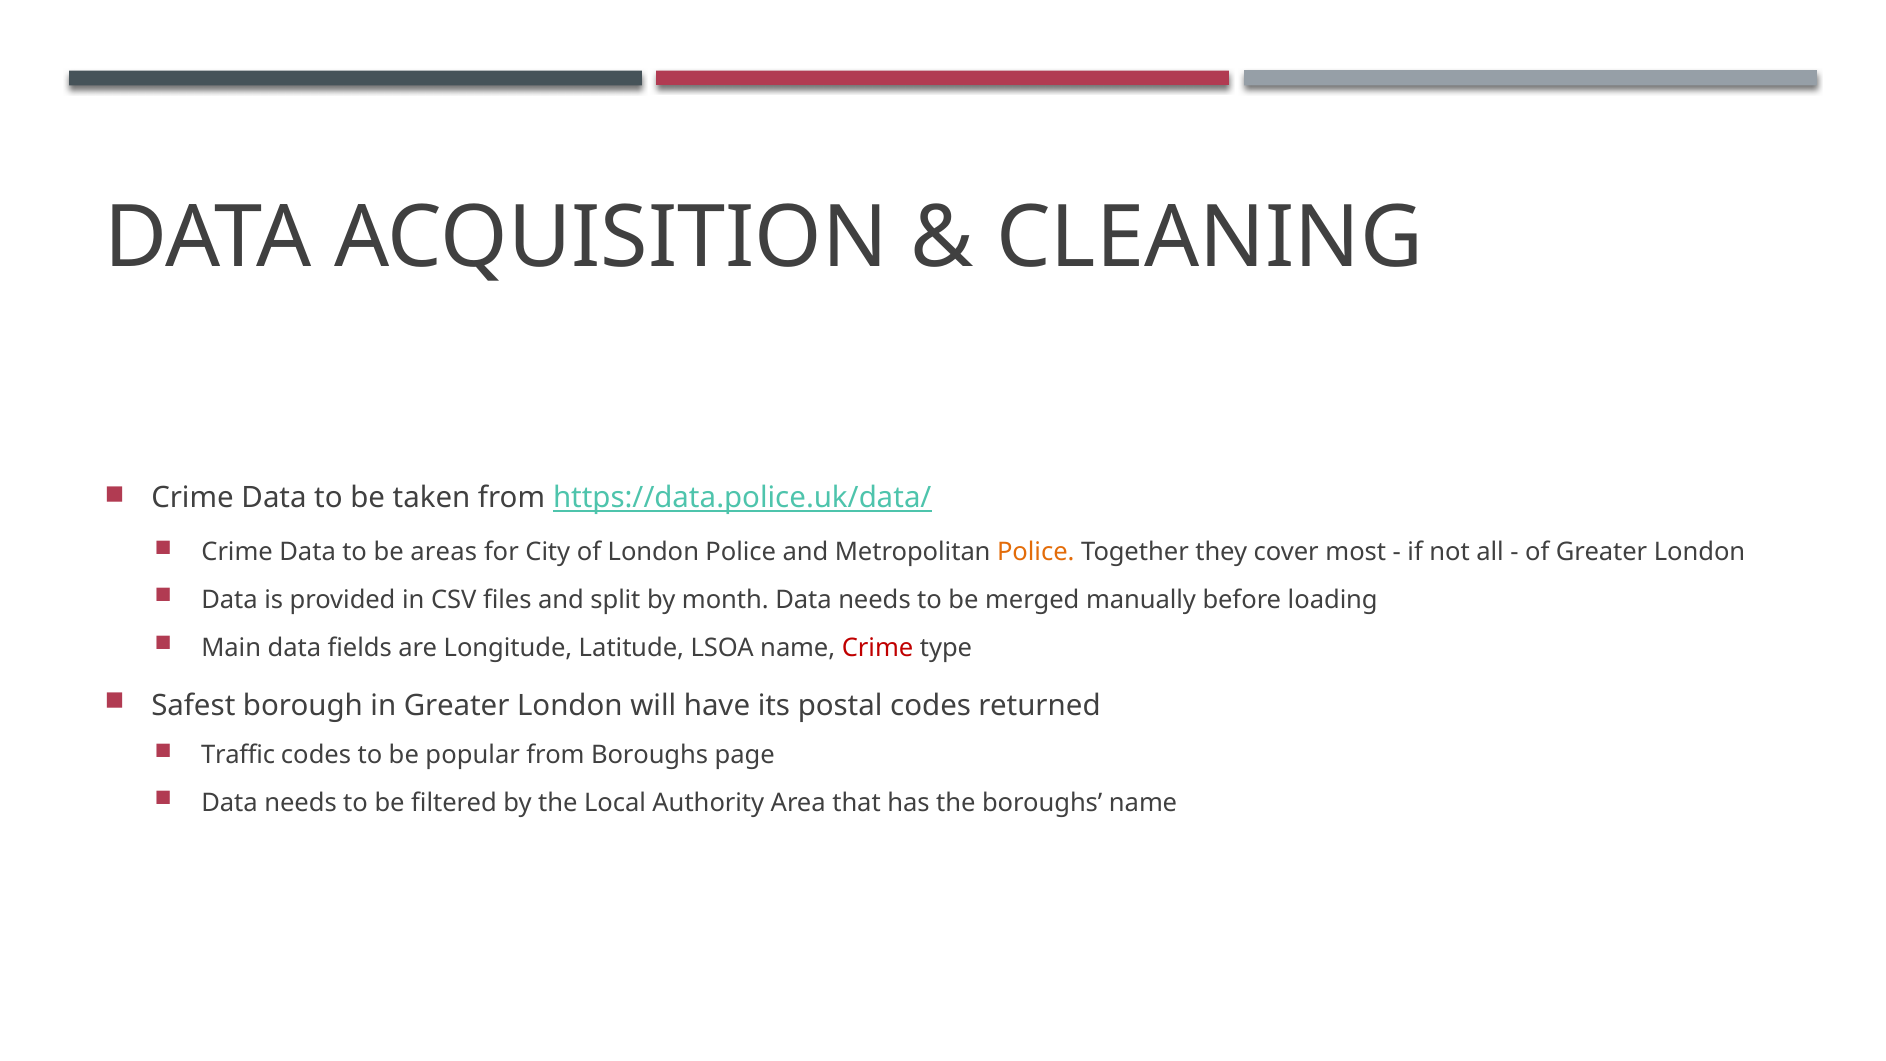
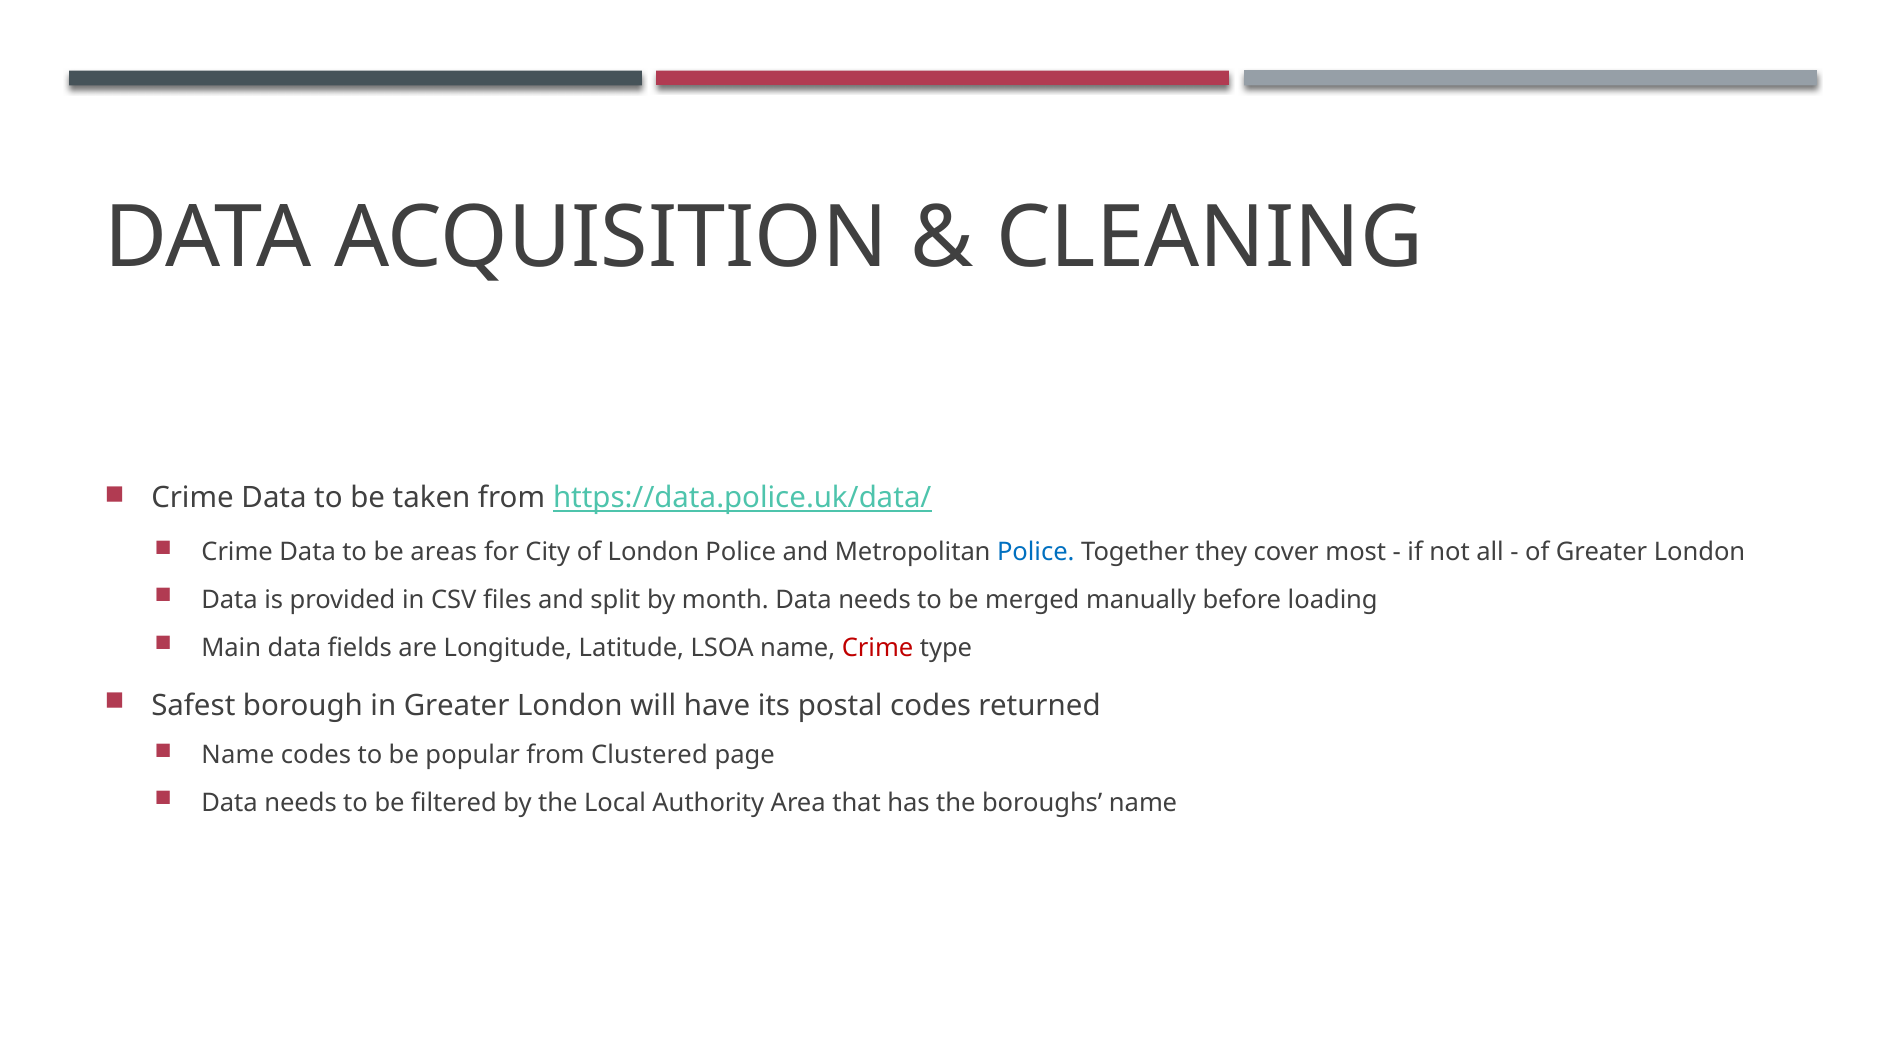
Police colour: orange -> blue (1036, 552)
Traffic: Traffic -> Name (238, 755)
from Boroughs: Boroughs -> Clustered (649, 755)
